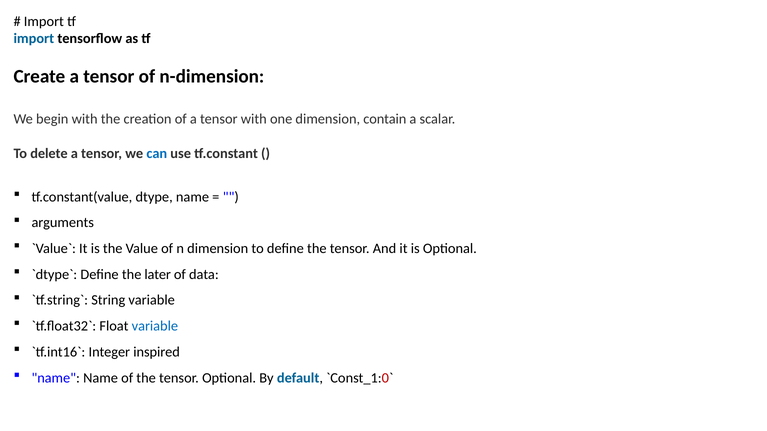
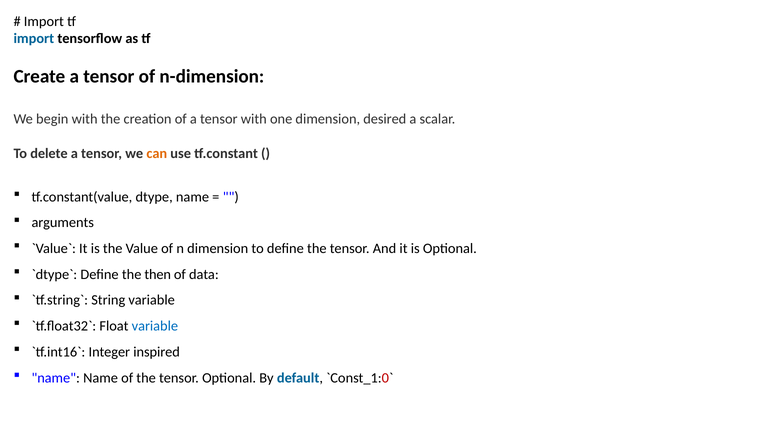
contain: contain -> desired (385, 119)
can colour: blue -> orange (157, 154)
later: later -> then (158, 275)
